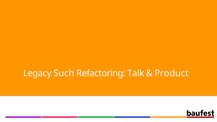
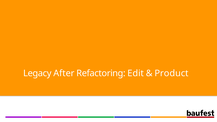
Such: Such -> After (64, 73)
Talk: Talk -> Edit (136, 73)
